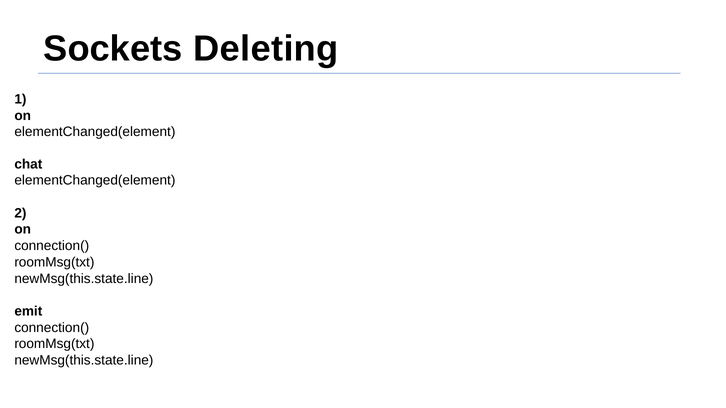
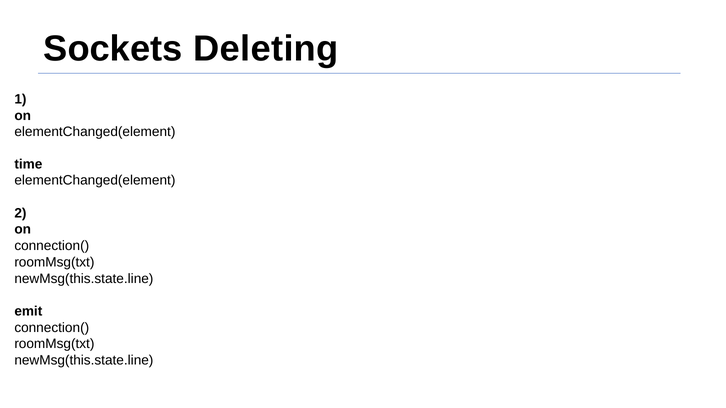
chat: chat -> time (28, 164)
